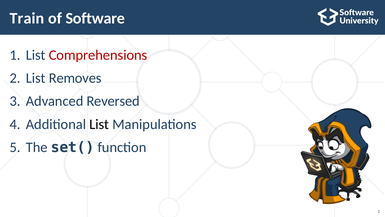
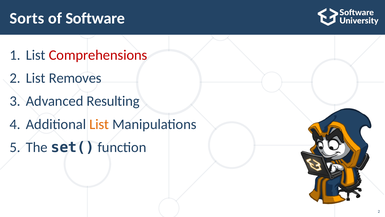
Train: Train -> Sorts (27, 18)
Reversed: Reversed -> Resulting (113, 101)
List colour: black -> orange (99, 124)
